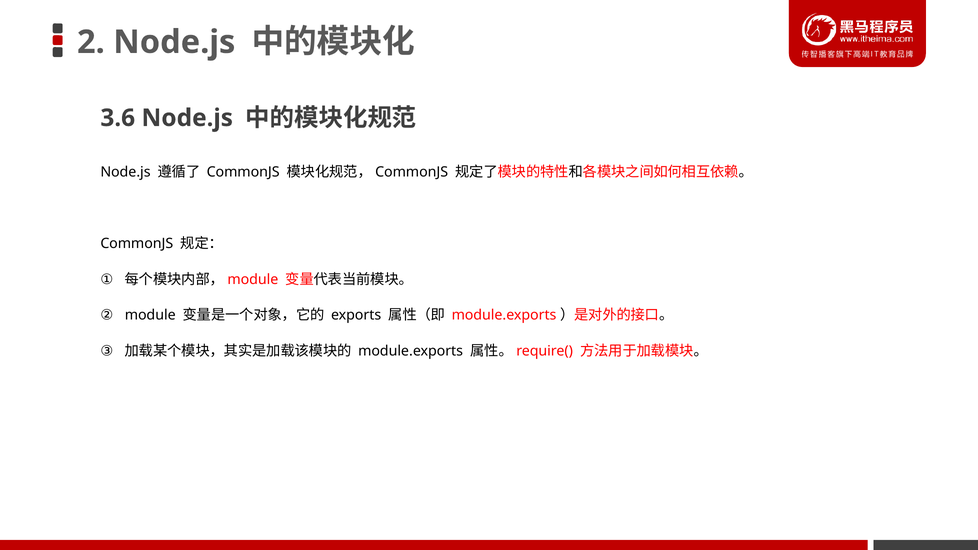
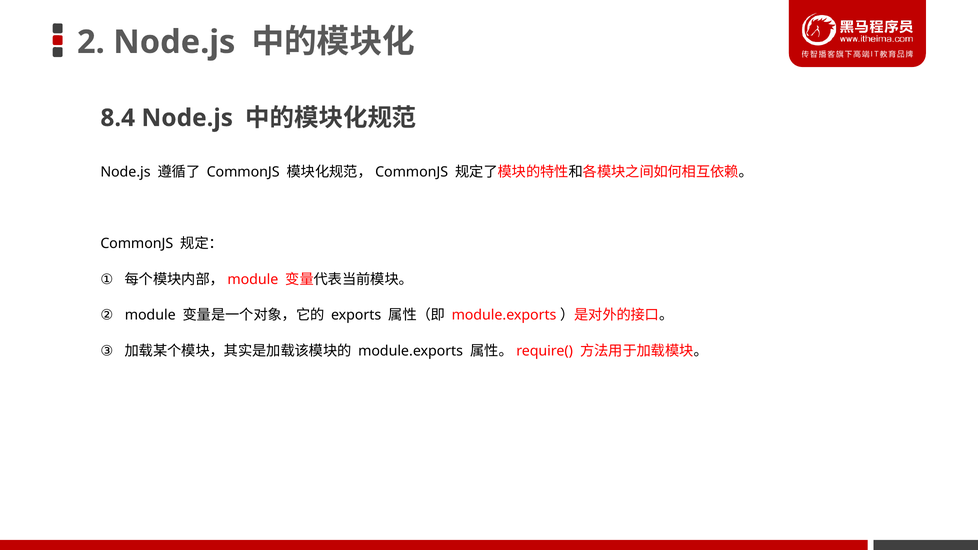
3.6: 3.6 -> 8.4 (118, 118)
